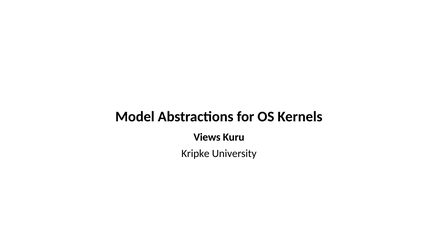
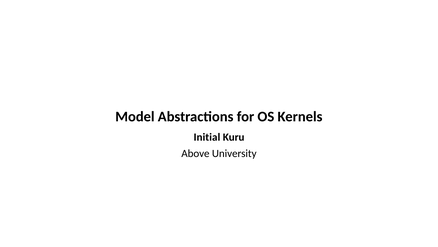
Views: Views -> Initial (207, 137)
Kripke: Kripke -> Above (195, 153)
